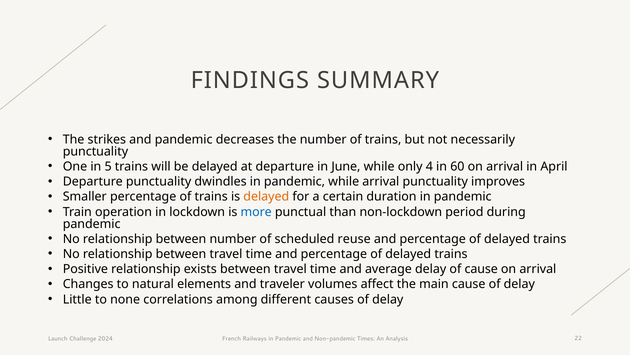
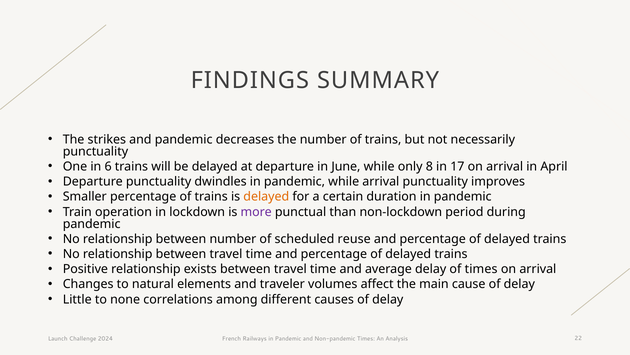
5: 5 -> 6 (108, 166)
4: 4 -> 8 (429, 166)
60: 60 -> 17 (457, 166)
more colour: blue -> purple (256, 212)
of cause: cause -> times (481, 269)
